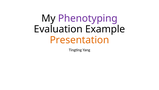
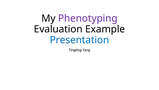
Presentation colour: orange -> blue (80, 40)
